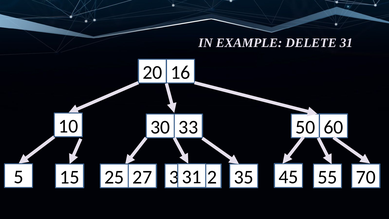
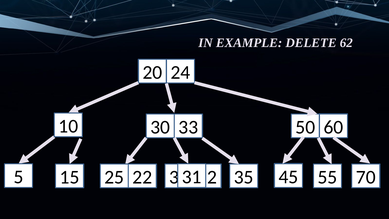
DELETE 31: 31 -> 62 (346, 43)
16: 16 -> 24 (180, 72)
27: 27 -> 22 (142, 177)
